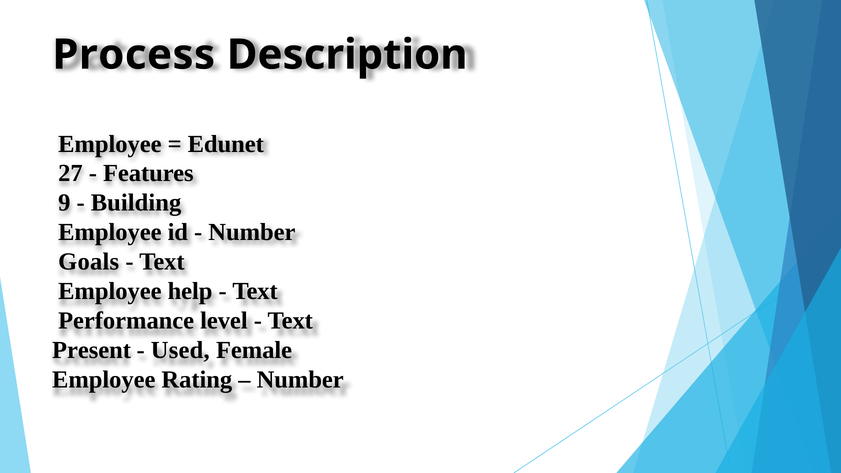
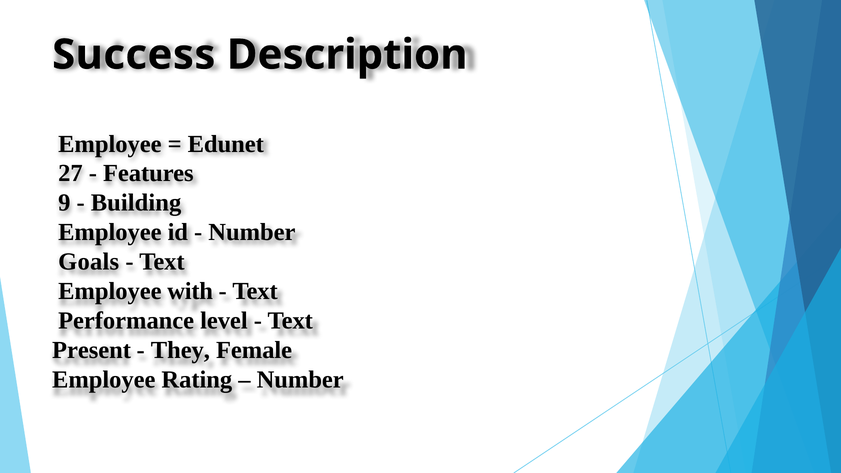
Process: Process -> Success (134, 55)
help: help -> with (190, 291)
Used: Used -> They (180, 350)
